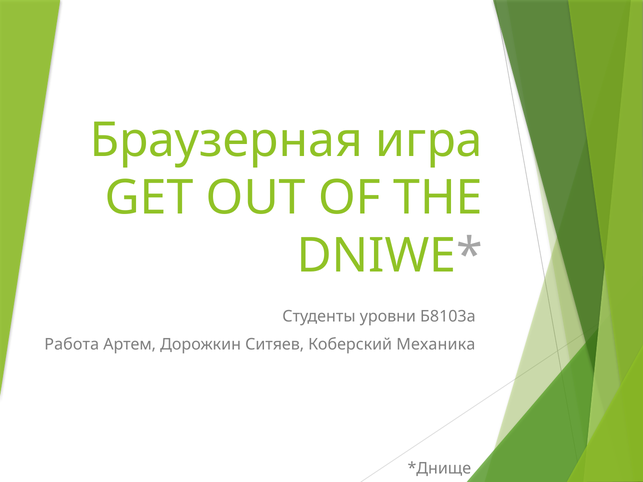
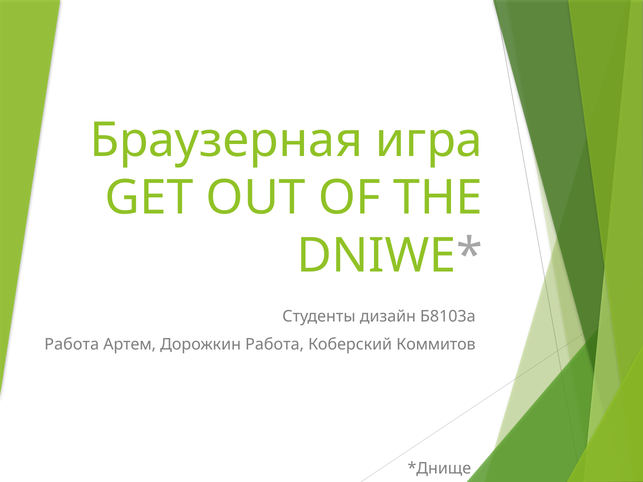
уровни: уровни -> дизайн (388, 316)
Дорожкин Ситяев: Ситяев -> Работа (275, 345)
Механика: Механика -> Коммитов (436, 345)
